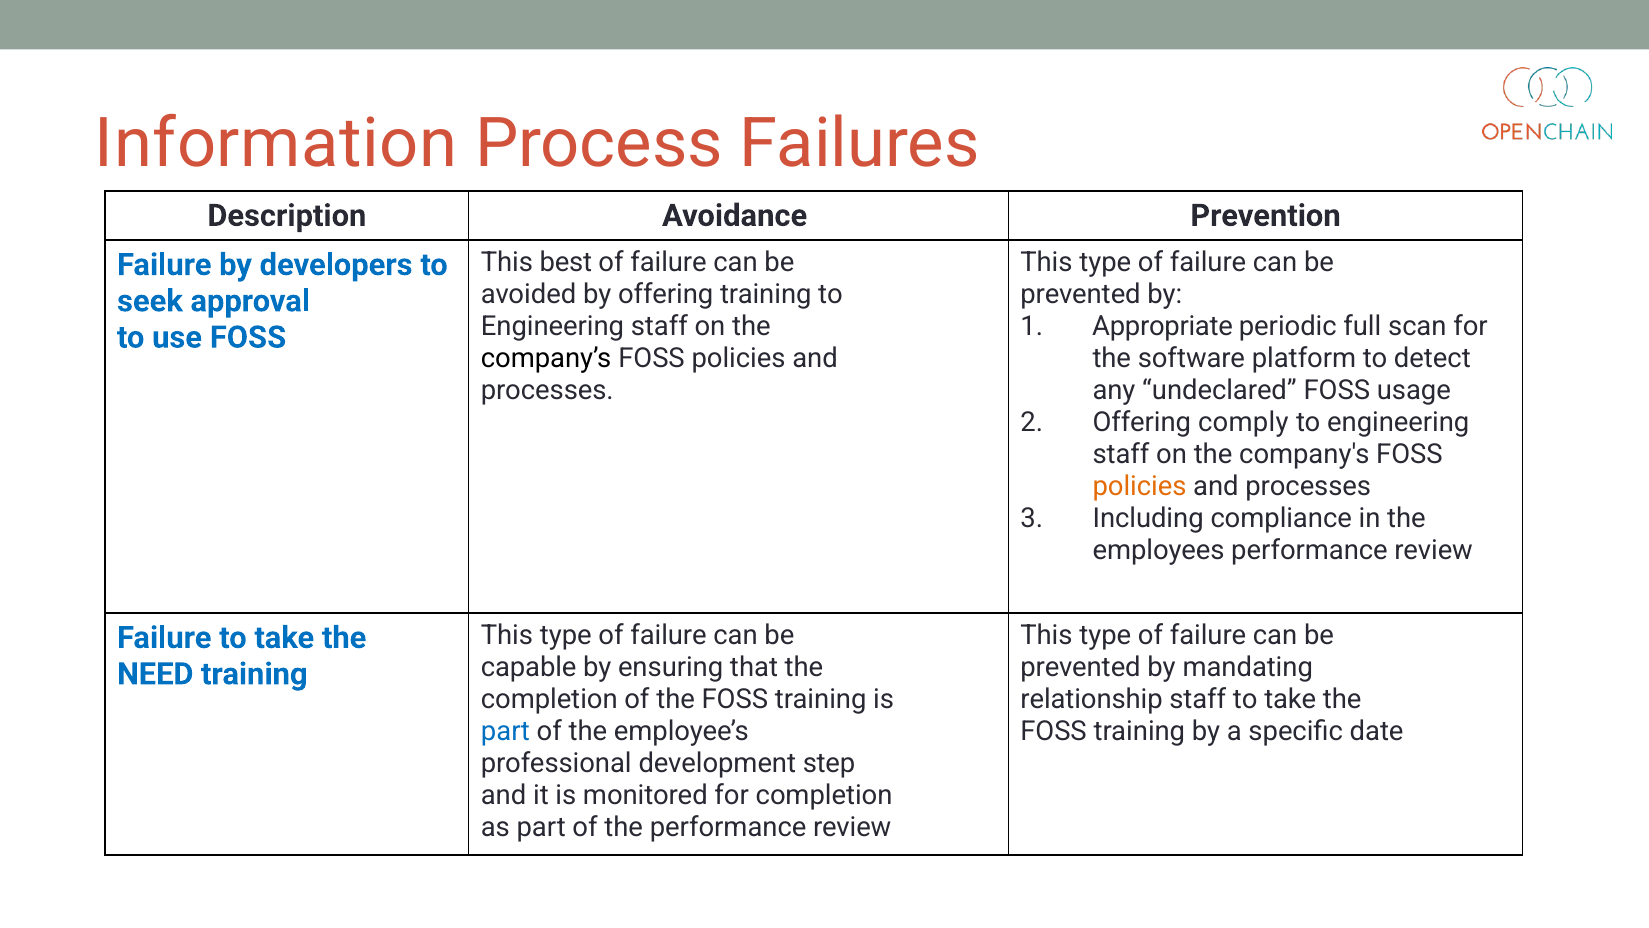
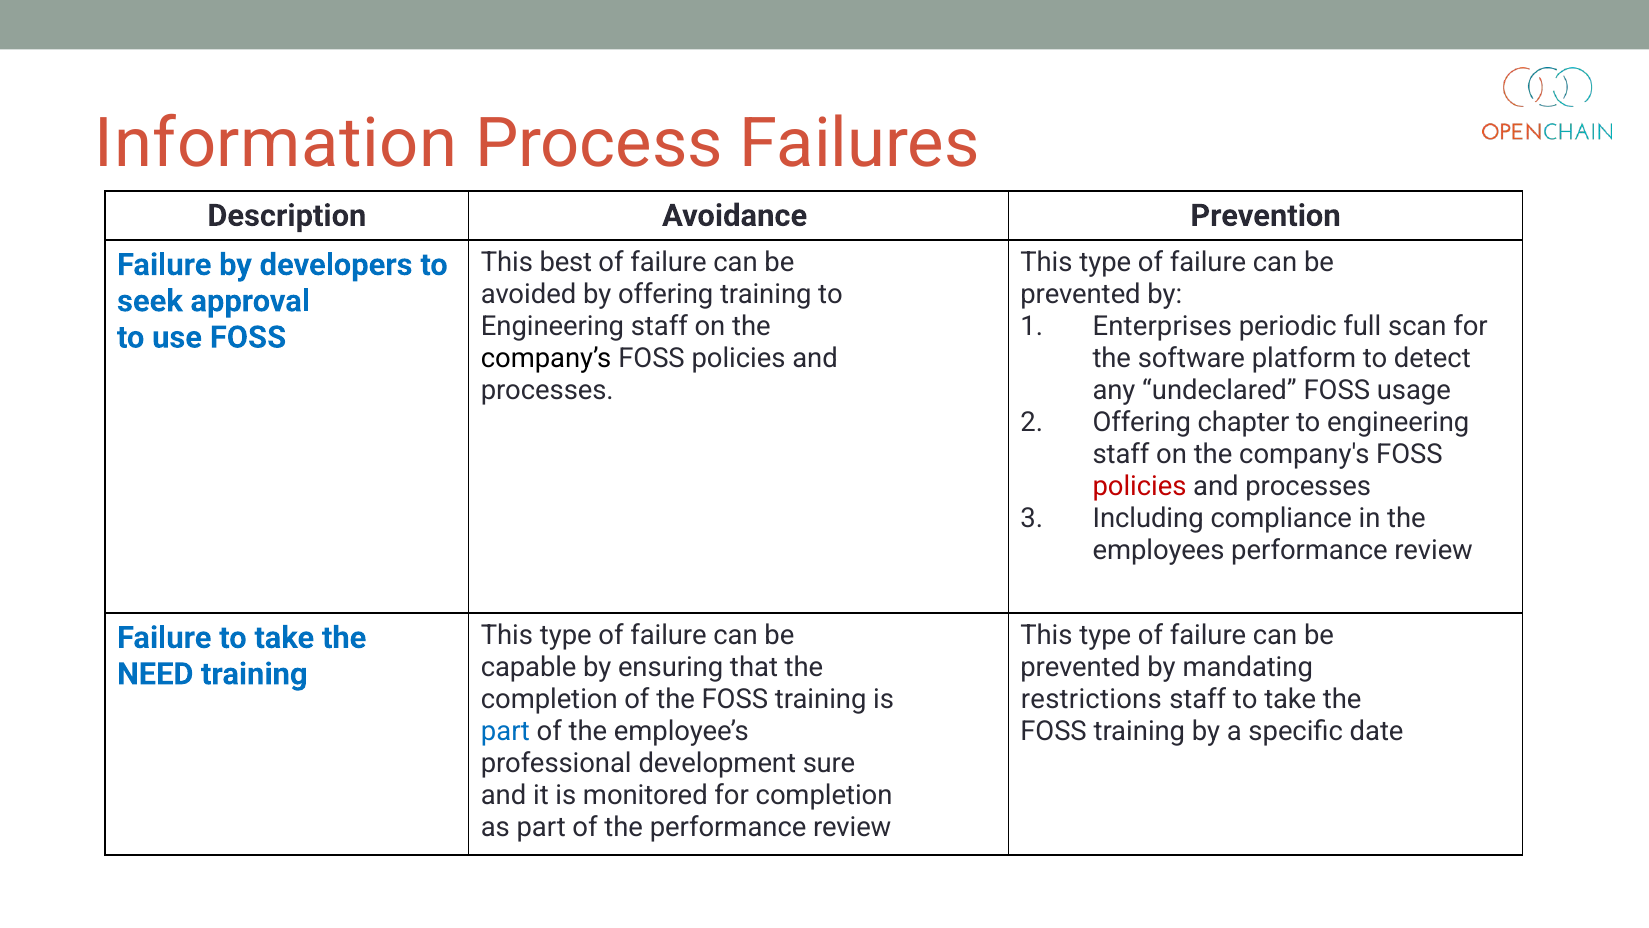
Appropriate: Appropriate -> Enterprises (1162, 326)
comply: comply -> chapter (1244, 422)
policies colour: orange -> red (1140, 486)
relationship: relationship -> restrictions (1091, 699)
step: step -> sure (829, 763)
